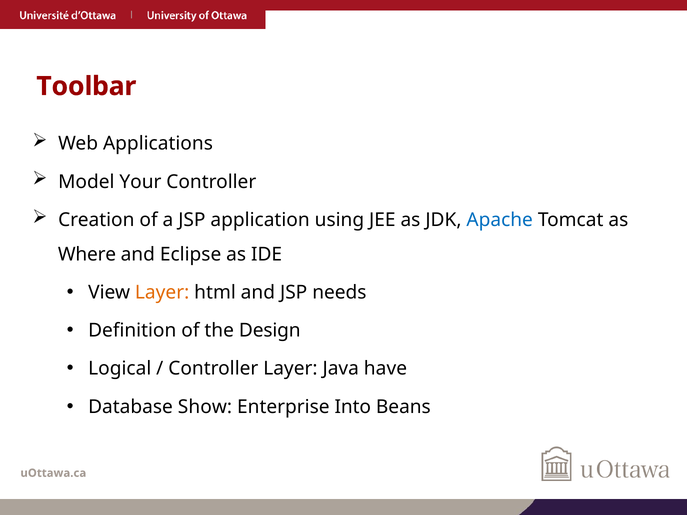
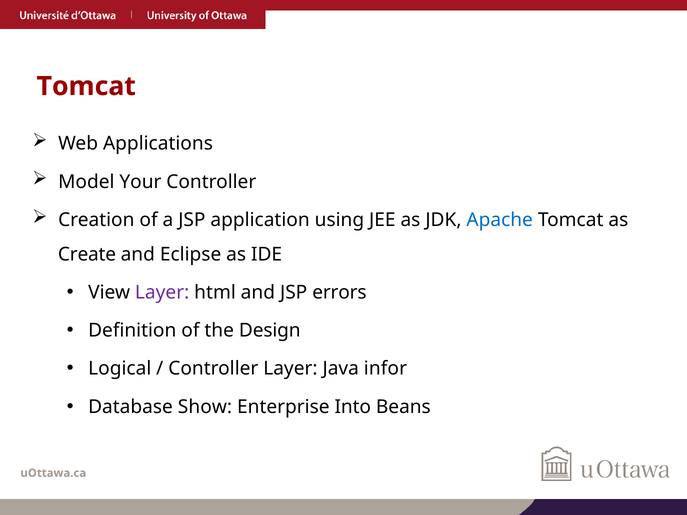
Toolbar: Toolbar -> Tomcat (86, 86)
Where: Where -> Create (87, 254)
Layer colour: orange -> purple (162, 293)
needs: needs -> errors (339, 293)
have: have -> infor (385, 369)
